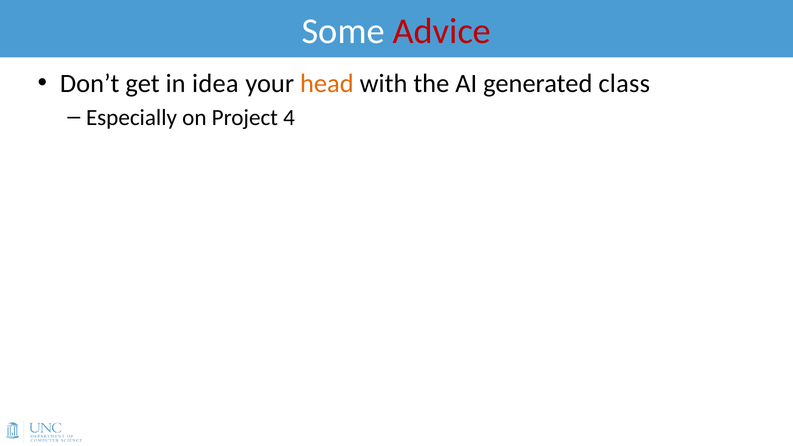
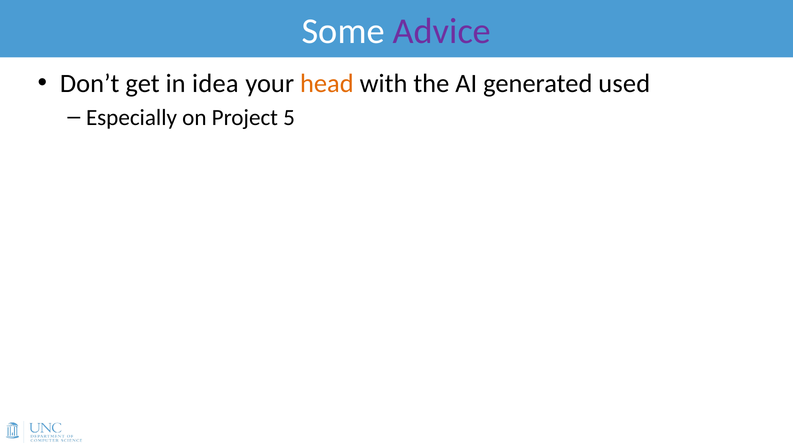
Advice colour: red -> purple (442, 31)
class: class -> used (624, 83)
4: 4 -> 5 (289, 118)
